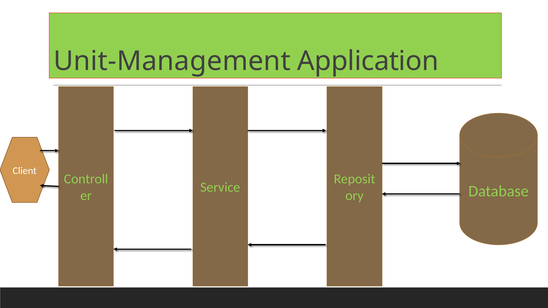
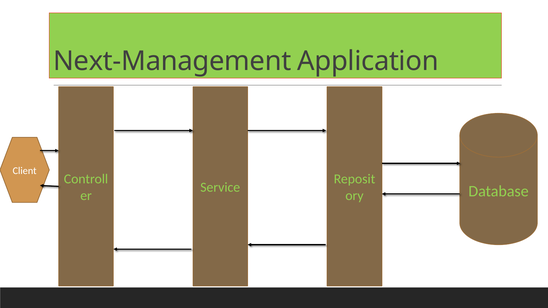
Unit-Management: Unit-Management -> Next-Management (172, 61)
